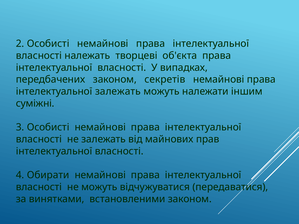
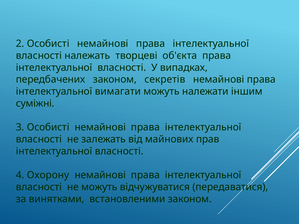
інтелектуальної залежать: залежать -> вимагати (118, 92)
Обирати: Обирати -> Охорону (48, 175)
